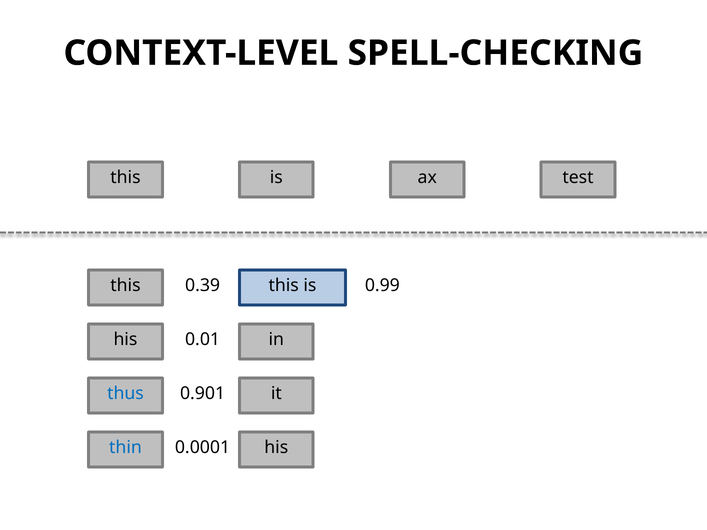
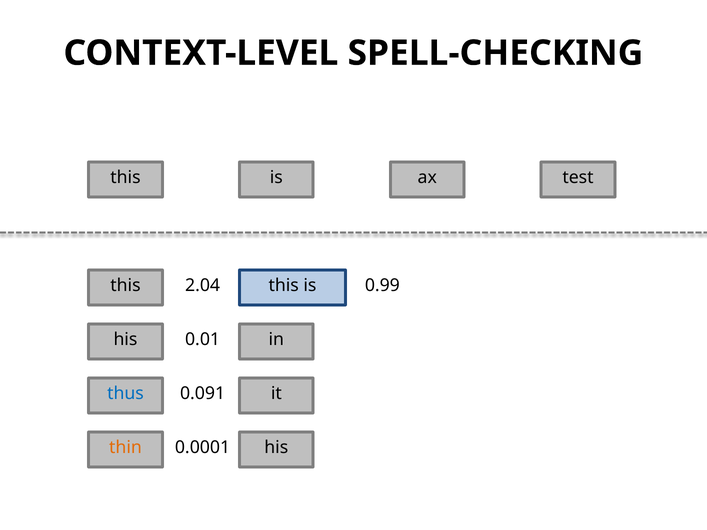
0.39: 0.39 -> 2.04 (203, 285)
0.901: 0.901 -> 0.091 (203, 394)
thin colour: blue -> orange (125, 448)
